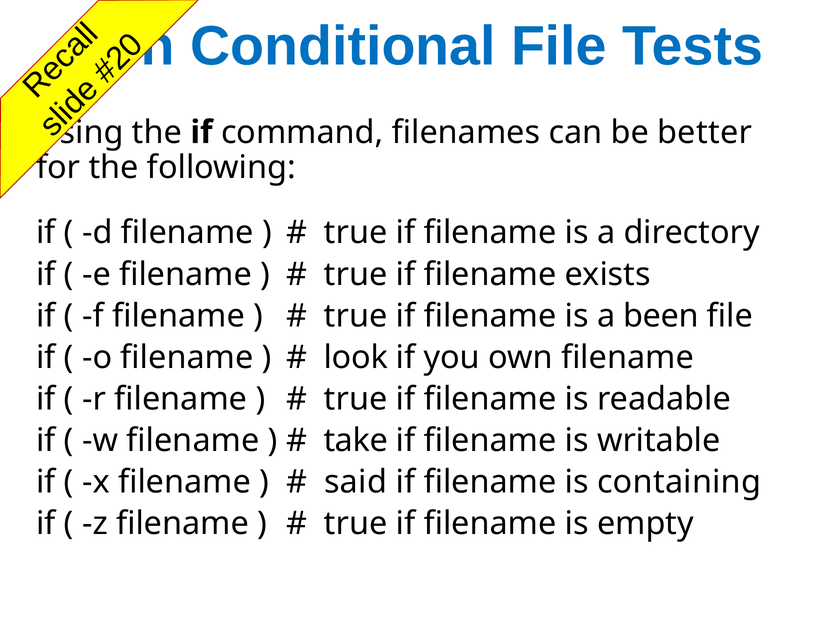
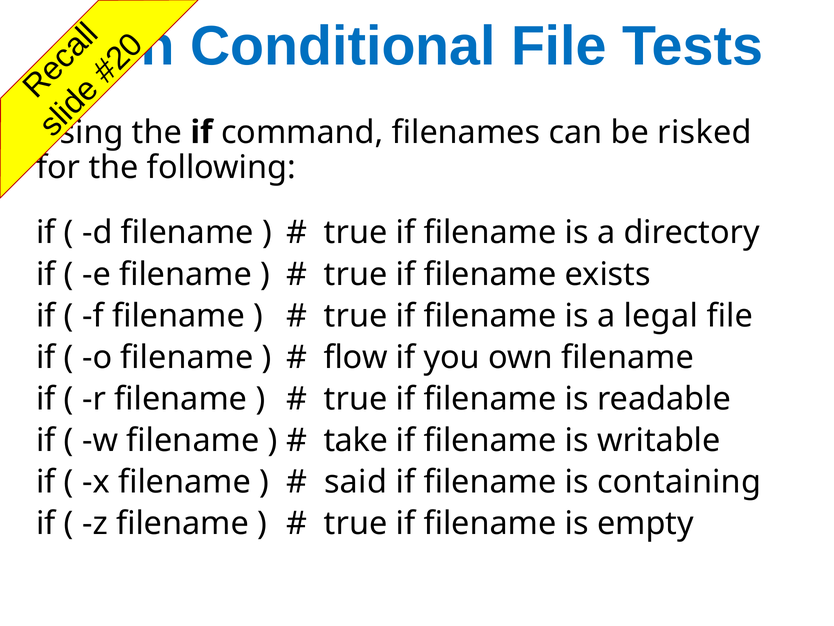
better: better -> risked (705, 132)
been: been -> legal (661, 316)
look: look -> flow (356, 357)
